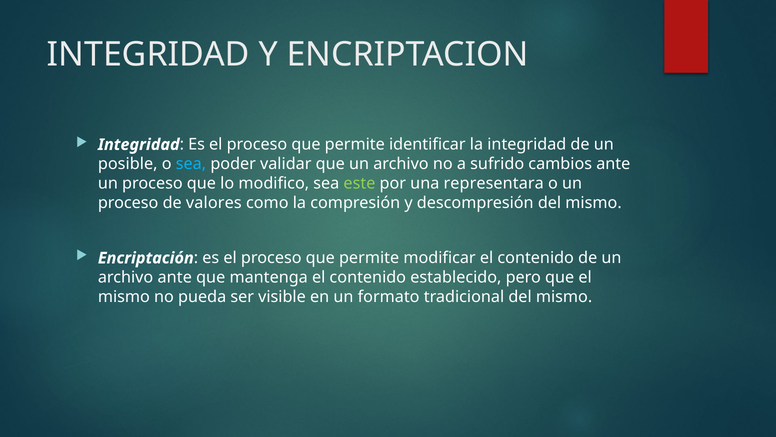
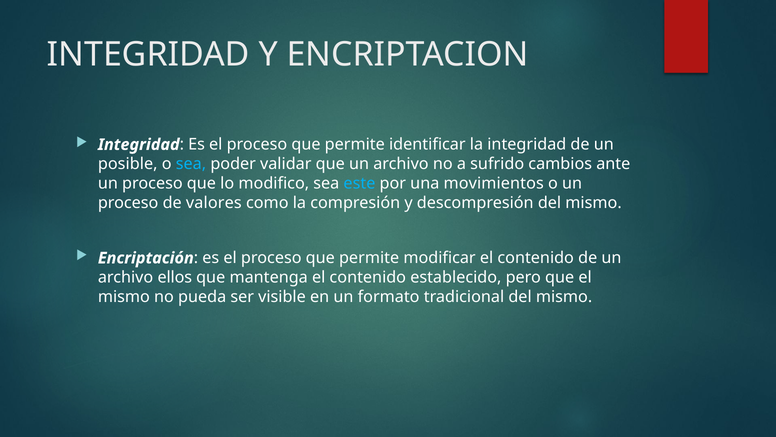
este colour: light green -> light blue (359, 183)
representara: representara -> movimientos (494, 183)
archivo ante: ante -> ellos (175, 277)
